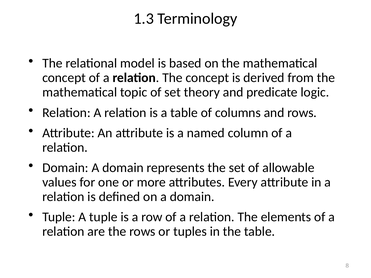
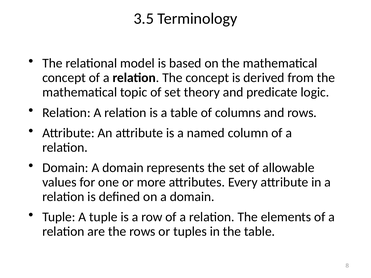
1.3: 1.3 -> 3.5 (144, 19)
